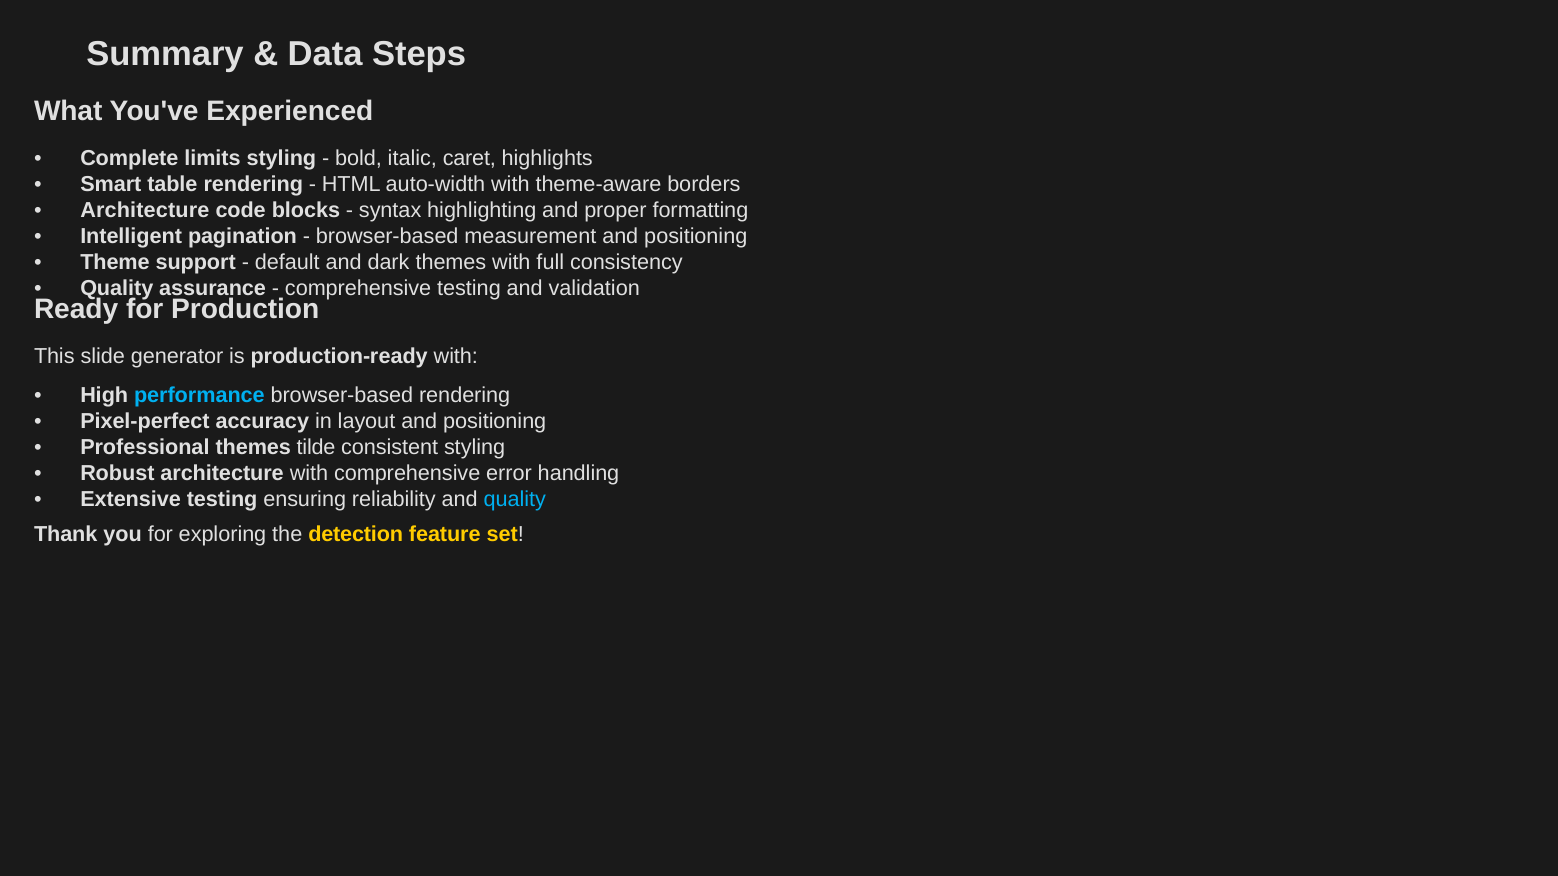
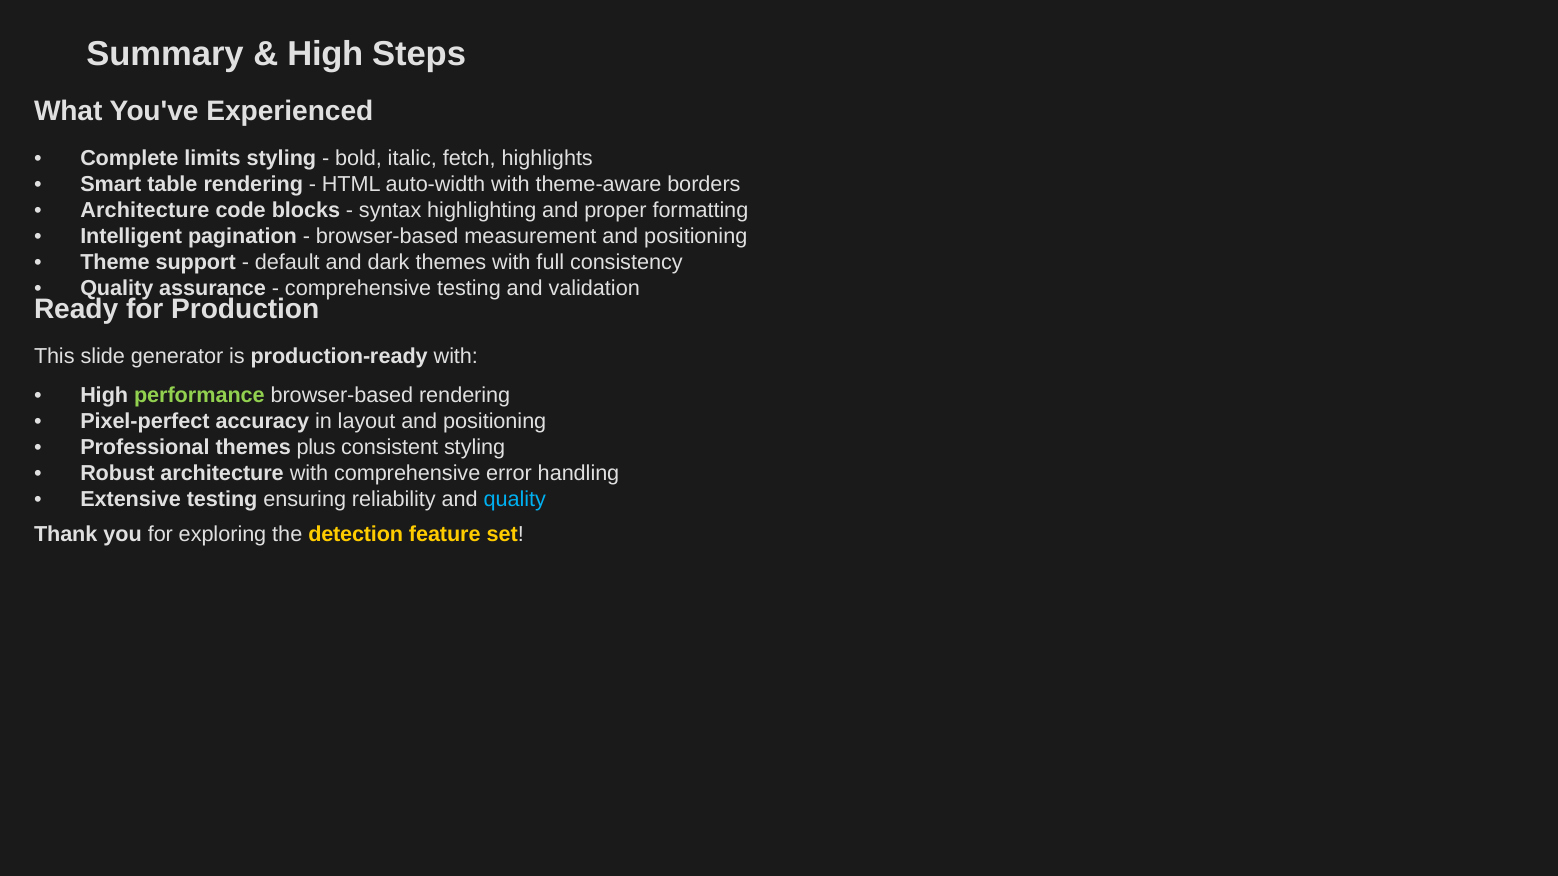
Data: Data -> High (325, 54)
caret: caret -> fetch (469, 159)
performance colour: light blue -> light green (199, 395)
tilde: tilde -> plus (316, 447)
